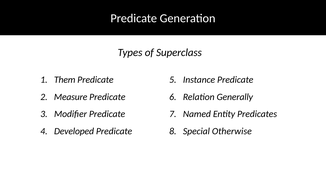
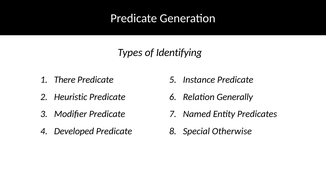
Superclass: Superclass -> Identifying (179, 52)
Them: Them -> There (65, 79)
Measure: Measure -> Heuristic (71, 97)
